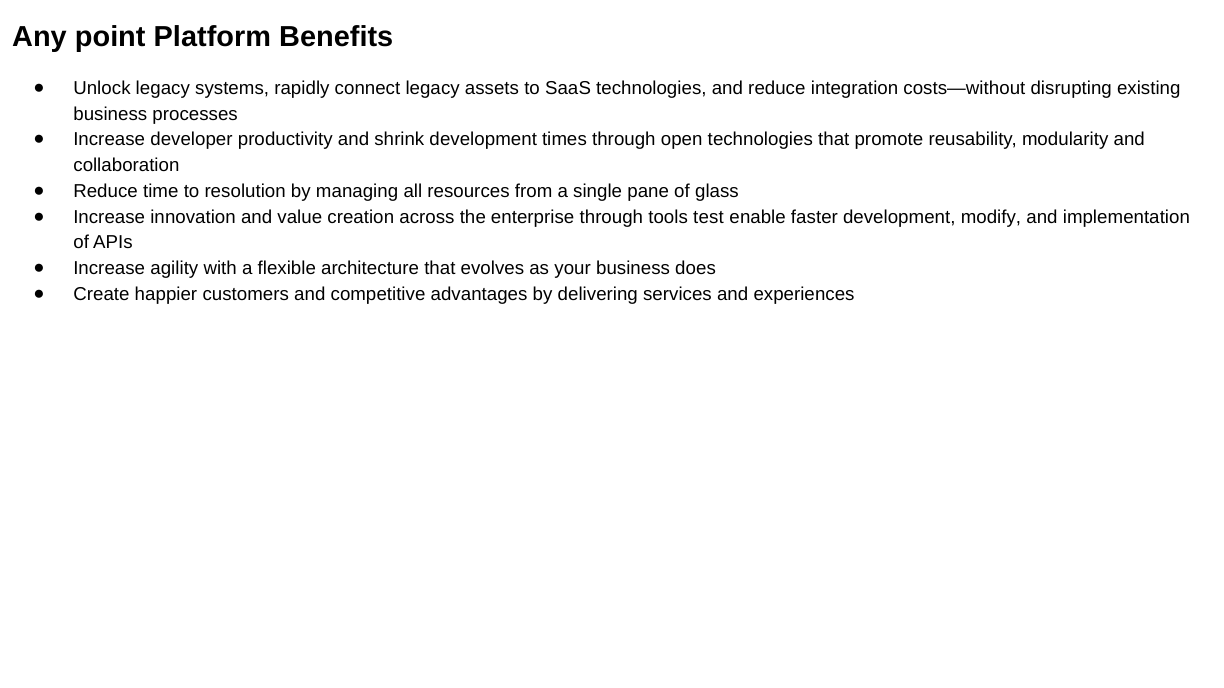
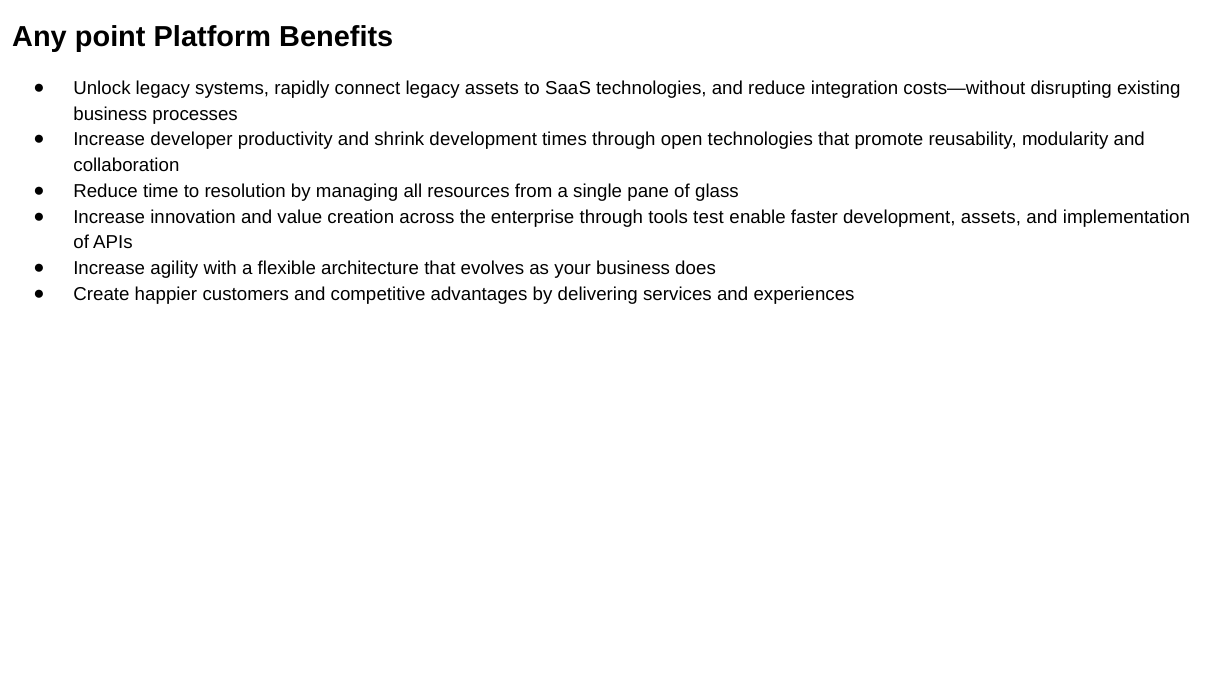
development modify: modify -> assets (991, 217)
